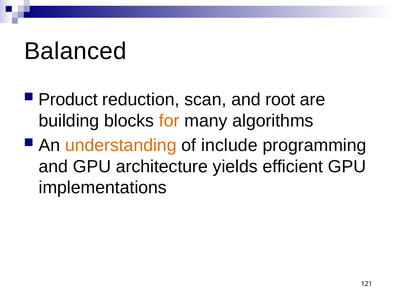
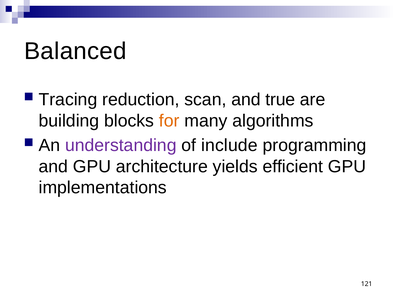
Product: Product -> Tracing (68, 100)
root: root -> true (280, 100)
understanding colour: orange -> purple (121, 145)
